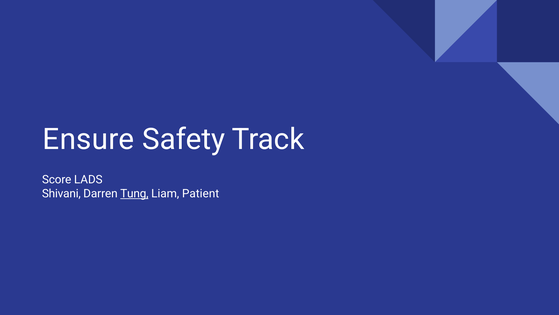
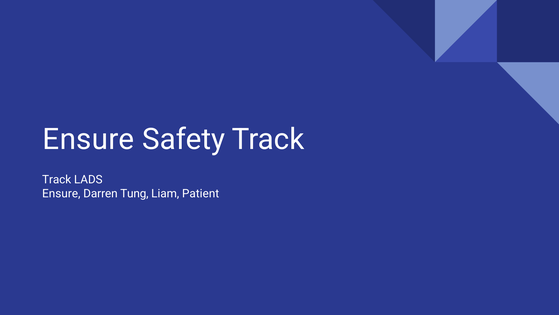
Score: Score -> Track (57, 179)
Shivani: Shivani -> Ensure (61, 193)
Tung underline: present -> none (134, 193)
